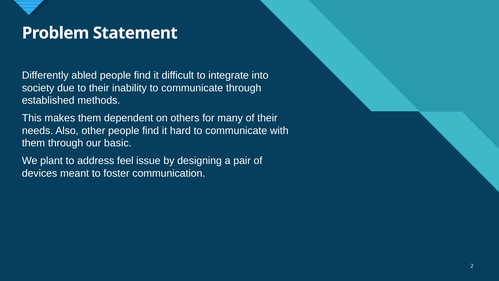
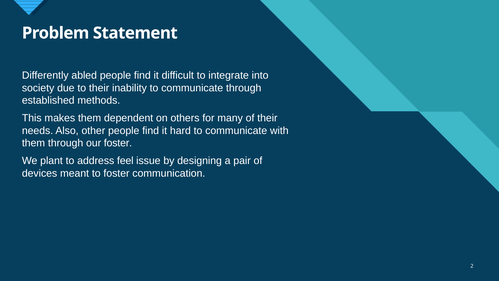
our basic: basic -> foster (118, 143)
